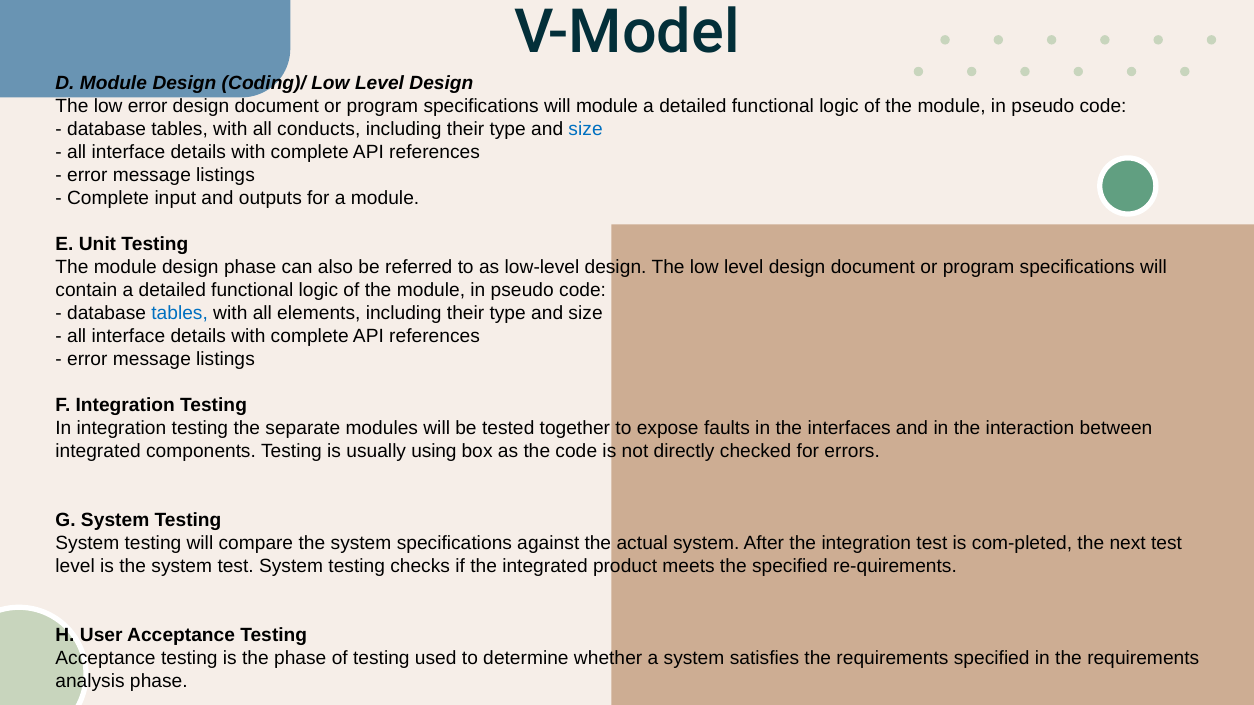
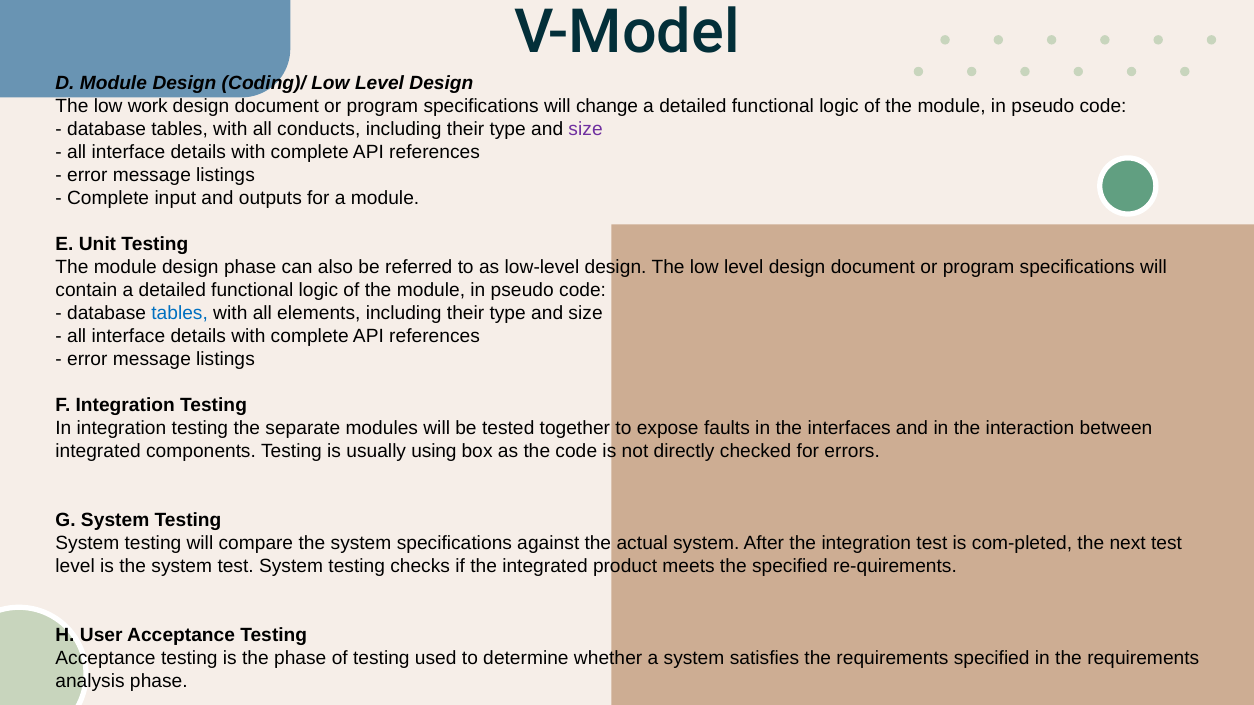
low error: error -> work (148, 106)
will module: module -> change (607, 106)
size colour: blue -> purple (586, 129)
